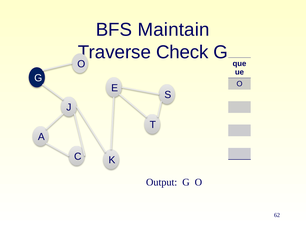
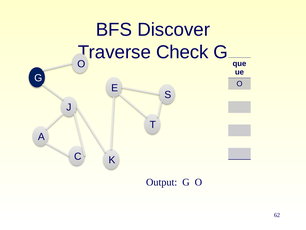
Maintain: Maintain -> Discover (174, 30)
